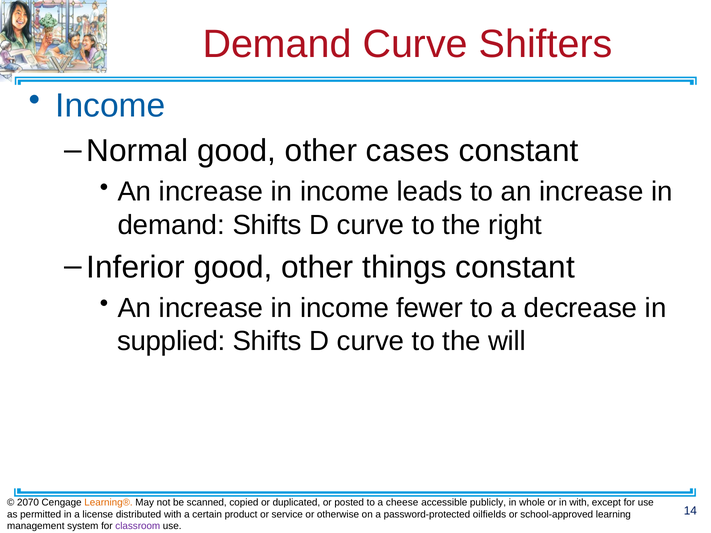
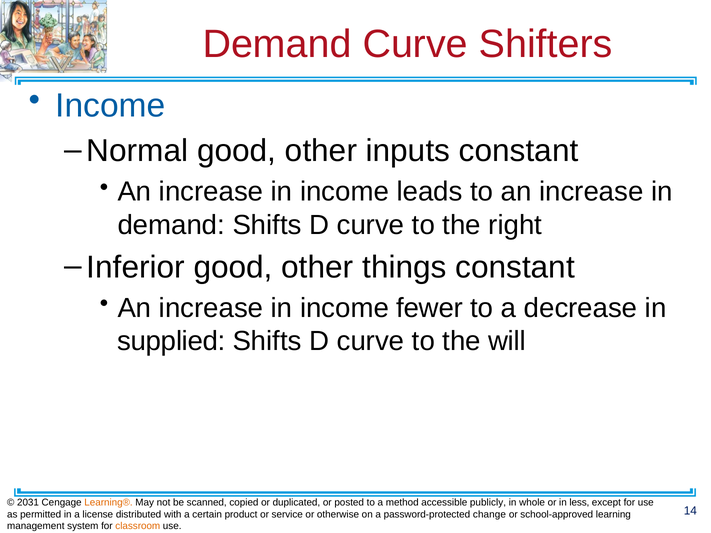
cases: cases -> inputs (408, 151)
2070: 2070 -> 2031 (28, 503)
cheese: cheese -> method (402, 503)
in with: with -> less (579, 503)
oilfields: oilfields -> change (489, 515)
classroom colour: purple -> orange (138, 526)
